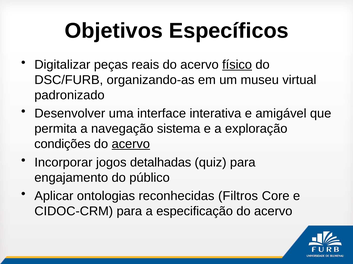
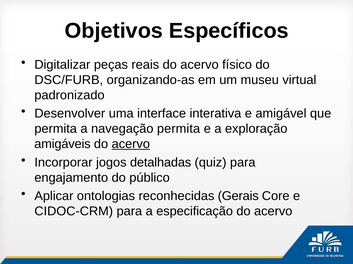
físico underline: present -> none (237, 65)
navegação sistema: sistema -> permita (179, 129)
condições: condições -> amigáveis (62, 144)
Filtros: Filtros -> Gerais (238, 197)
